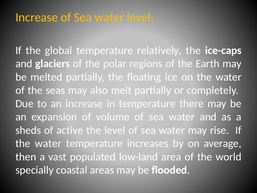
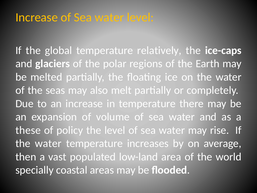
sheds: sheds -> these (28, 130)
active: active -> policy (70, 130)
